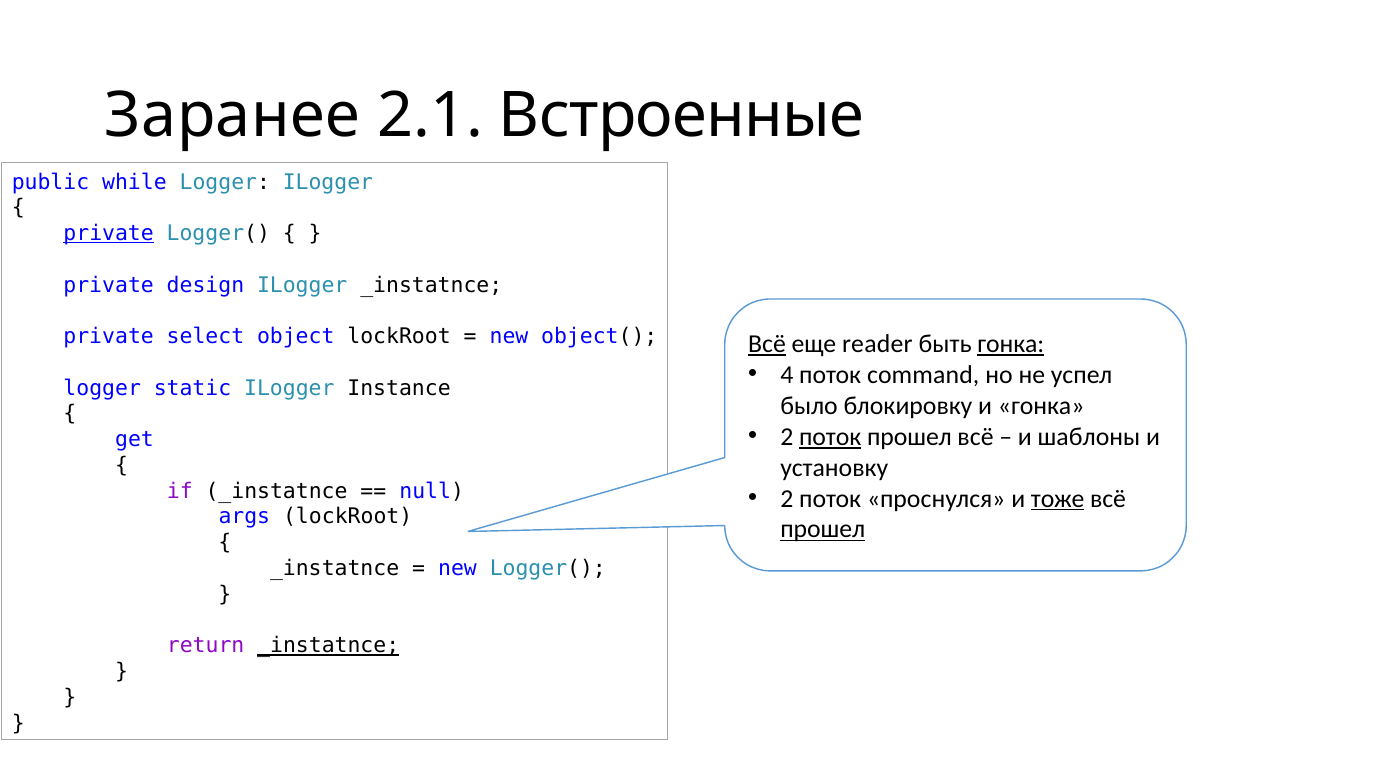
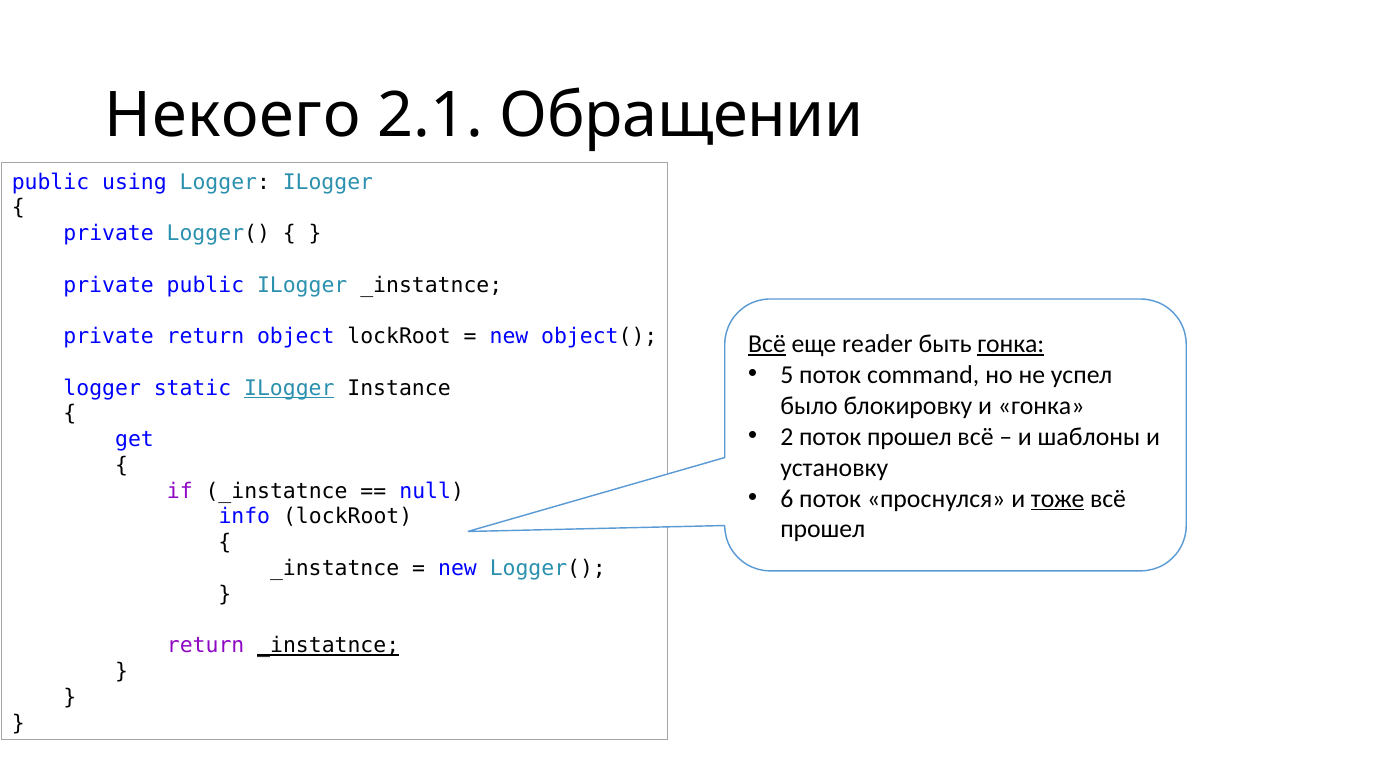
Заранее: Заранее -> Некоего (233, 115)
Встроенные: Встроенные -> Обращении (682, 115)
while: while -> using (134, 182)
private underline: present -> none (109, 233)
private design: design -> public (205, 285)
private select: select -> return (205, 336)
4: 4 -> 5 (787, 375)
ILogger underline: none -> present (289, 388)
поток underline: present -> none (830, 437)
2: 2 -> 6 (787, 498)
args: args -> info (244, 517)
прошел underline: present -> none (823, 529)
